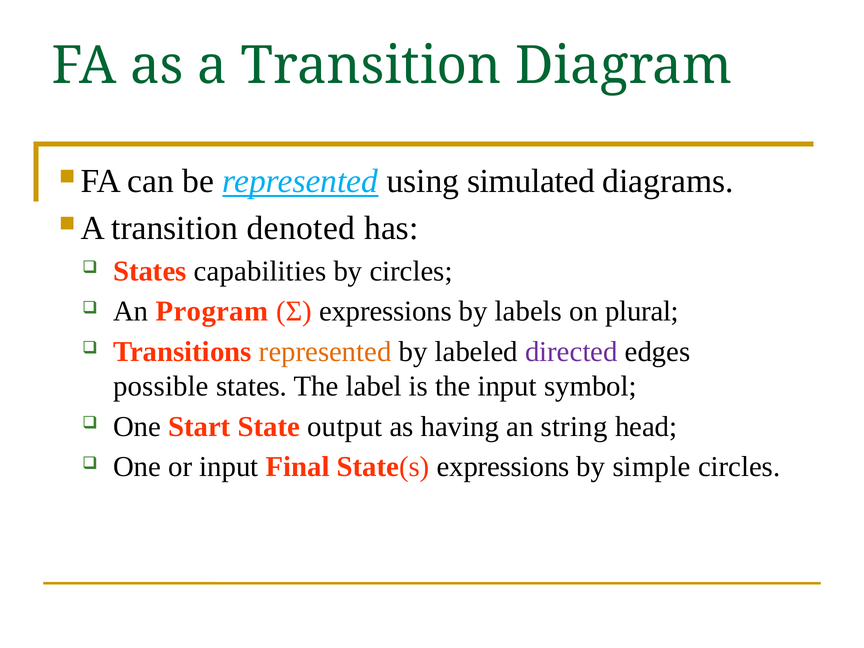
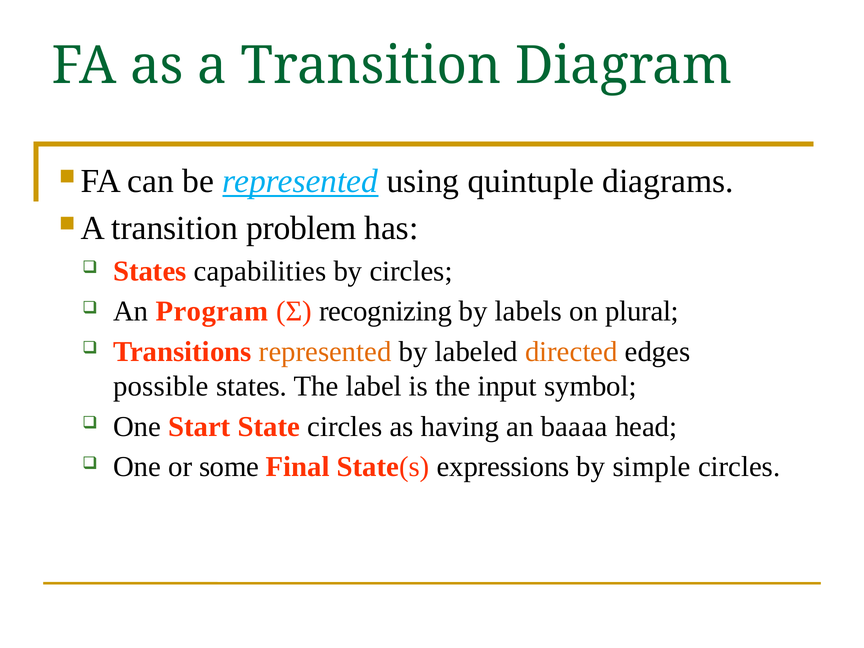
simulated: simulated -> quintuple (531, 181)
denoted: denoted -> problem (301, 228)
Σ expressions: expressions -> recognizing (386, 311)
directed colour: purple -> orange (571, 352)
State output: output -> circles (345, 427)
string: string -> baaaa (574, 427)
or input: input -> some (229, 467)
